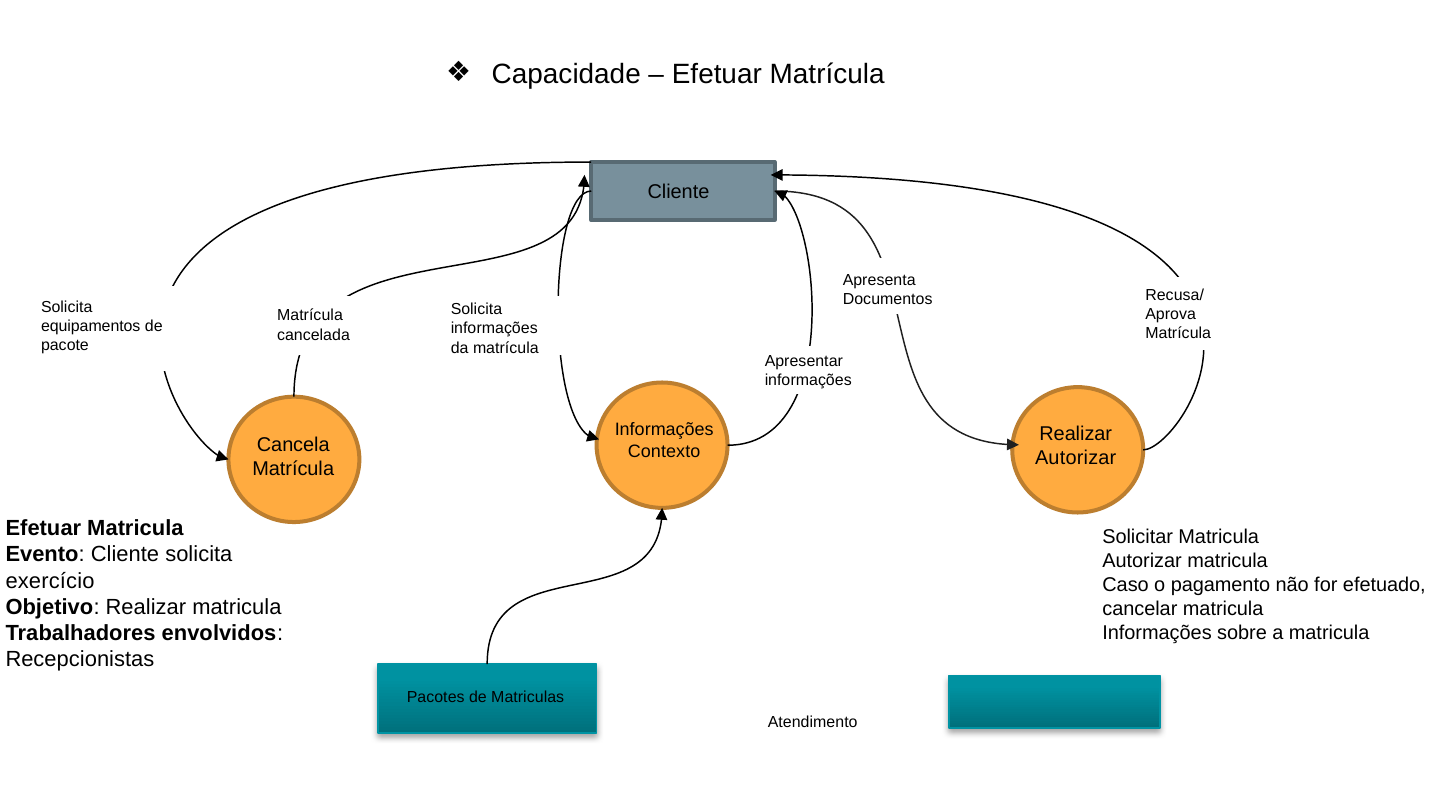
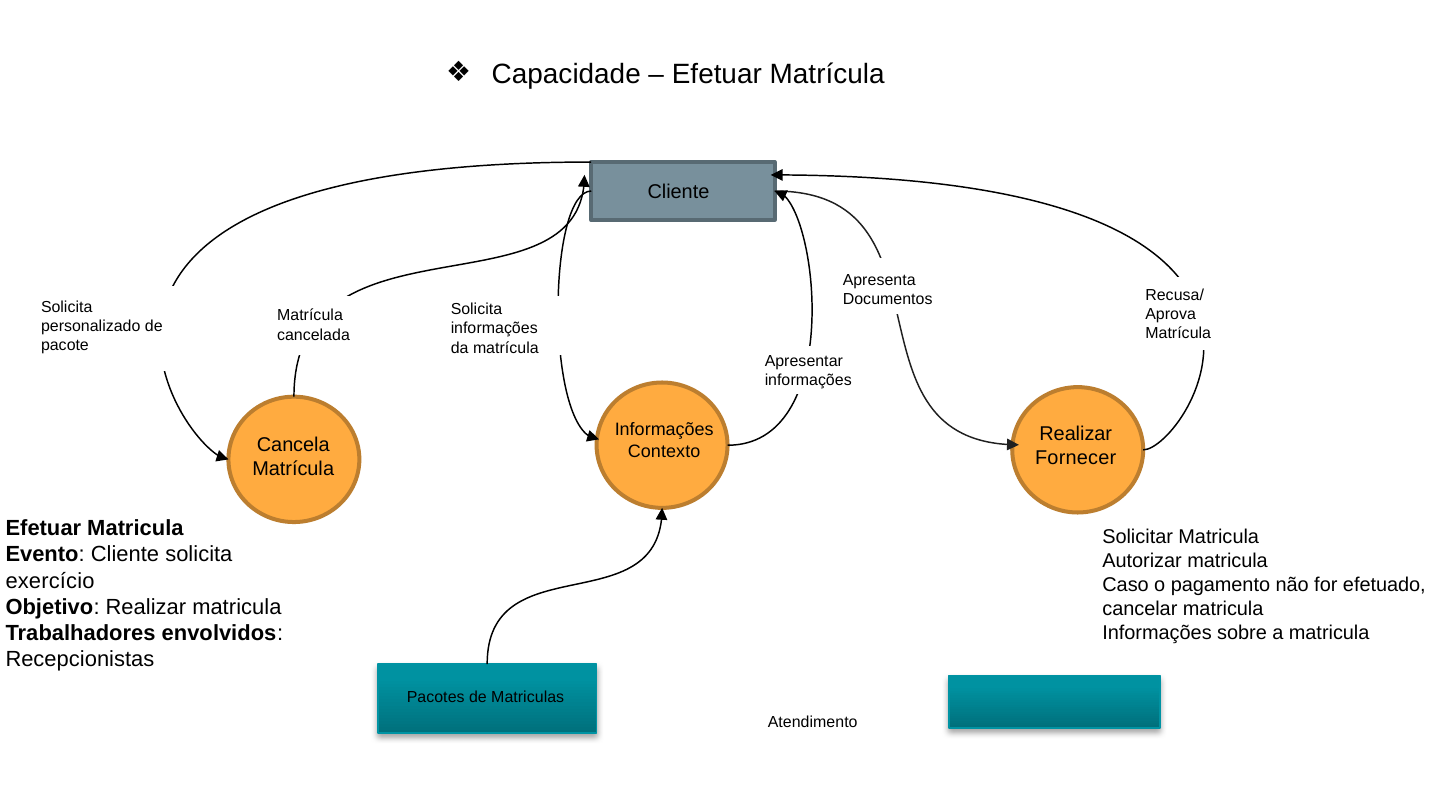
equipamentos: equipamentos -> personalizado (91, 326)
Autorizar: Autorizar -> Fornecer (1076, 458)
